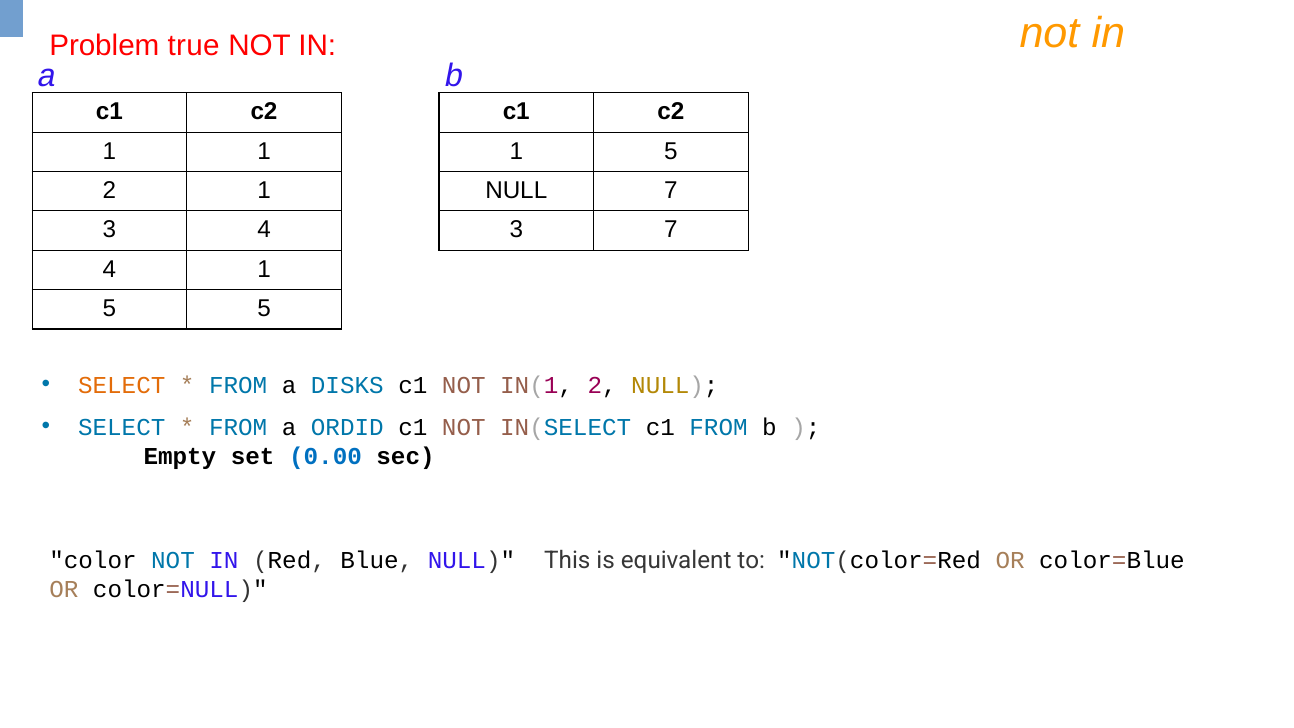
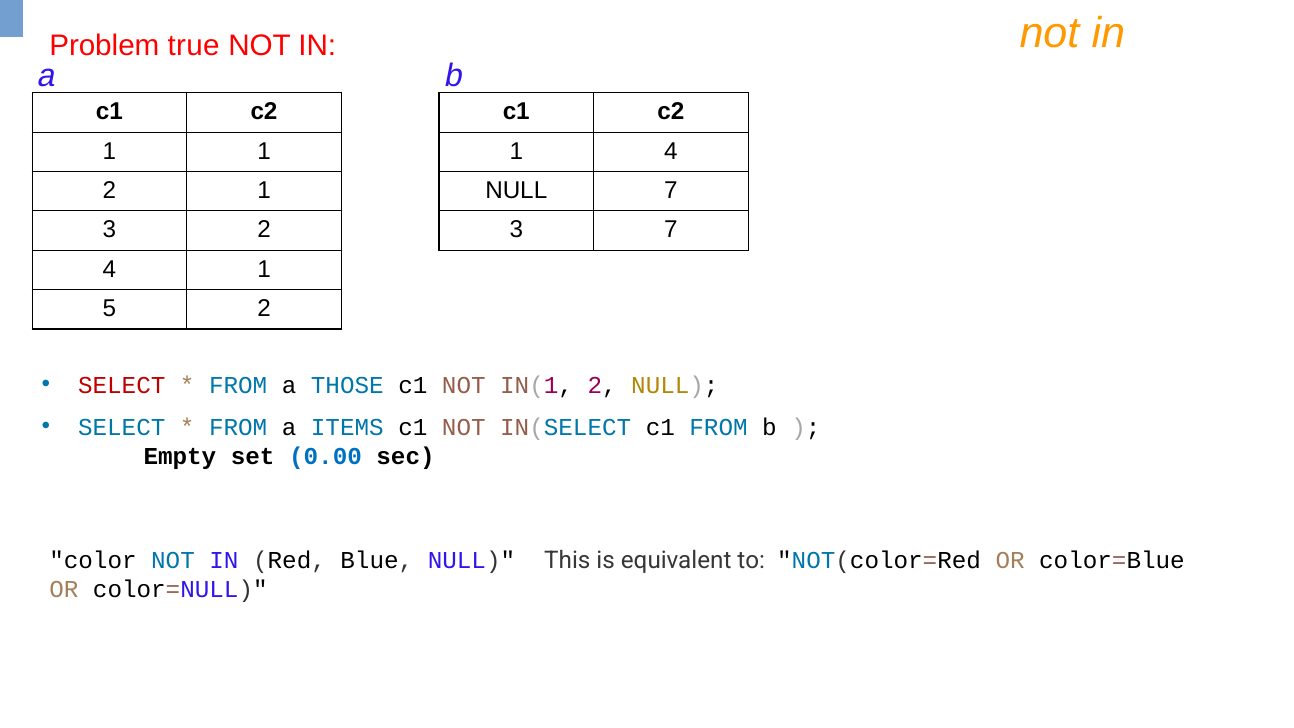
5: 5 -> 4 (671, 151)
3 4: 4 -> 2 (264, 230)
5 5: 5 -> 2 (264, 308)
SELECT colour: orange -> red (122, 385)
DISKS: DISKS -> THOSE (347, 385)
ORDID: ORDID -> ITEMS (347, 427)
